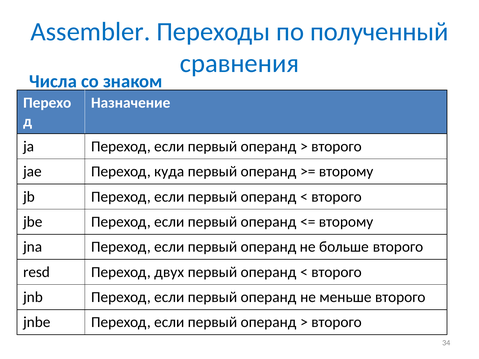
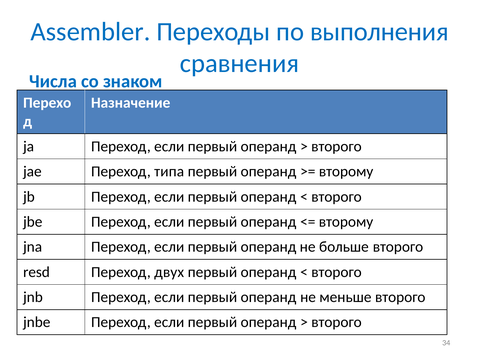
полученный: полученный -> выполнения (379, 32)
куда: куда -> типа (169, 172)
